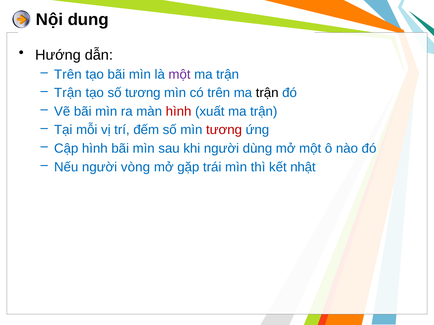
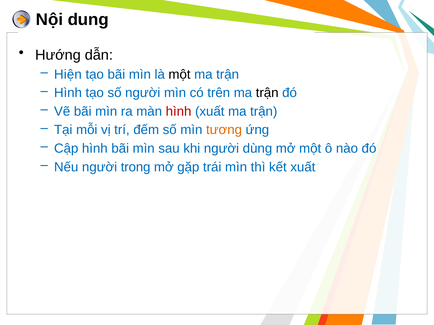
Trên: Trên -> Hiện (68, 74)
một colour: purple -> black (180, 74)
Trận: Trận -> Hình (68, 93)
số tương: tương -> người (143, 93)
tương colour: red -> orange (224, 130)
vòng: vòng -> trong (136, 167)
kết nhật: nhật -> xuất (303, 167)
